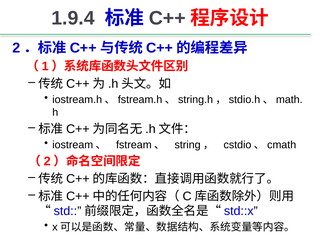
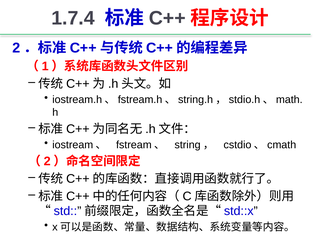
1.9.4: 1.9.4 -> 1.7.4 (73, 18)
